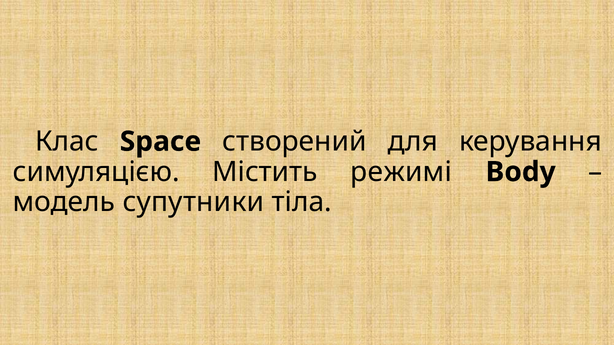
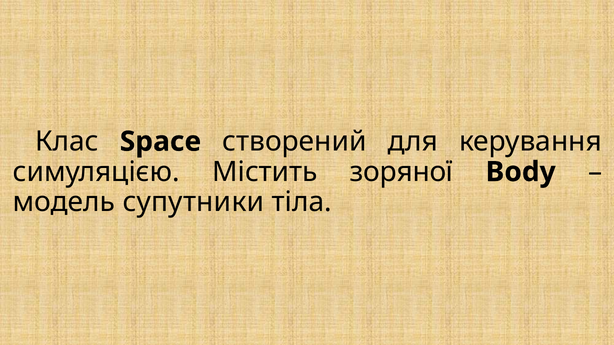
режимі: режимі -> зоряної (402, 172)
